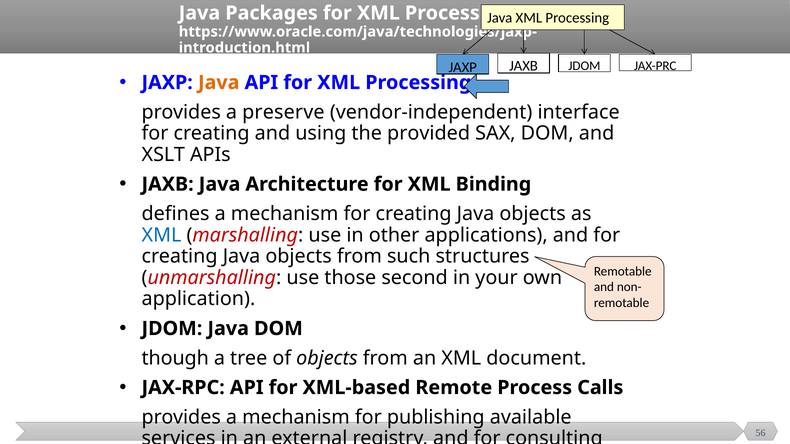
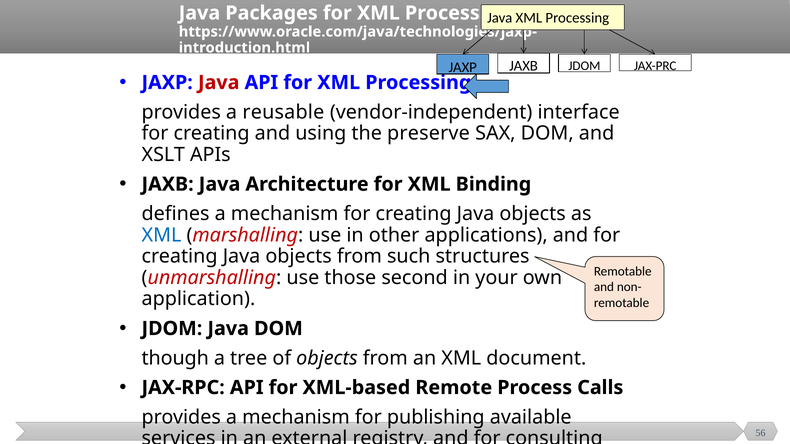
Java colour: orange -> red (219, 83)
preserve: preserve -> reusable (283, 112)
provided: provided -> preserve (428, 134)
